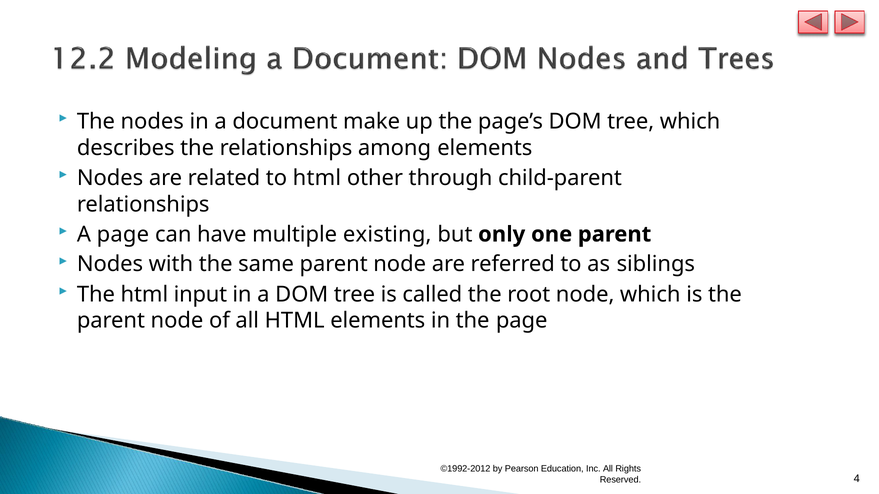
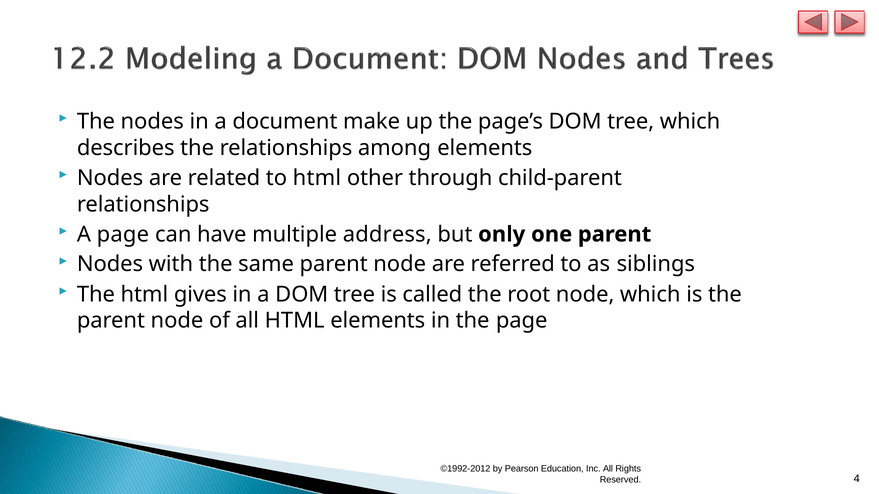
existing: existing -> address (387, 234)
input: input -> gives (200, 295)
